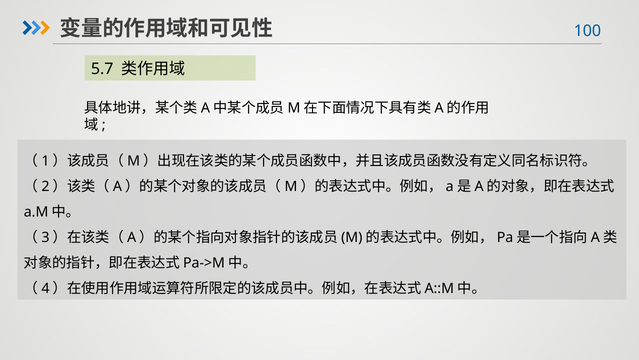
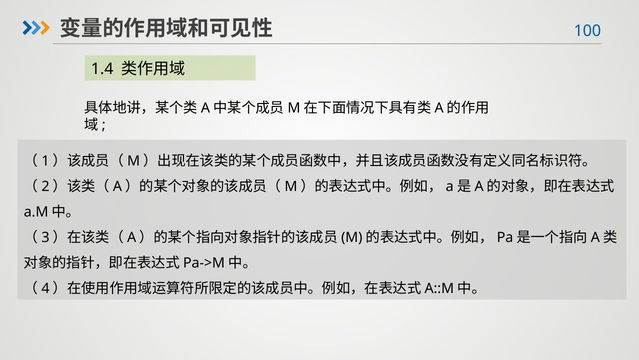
5.7: 5.7 -> 1.4 (102, 69)
